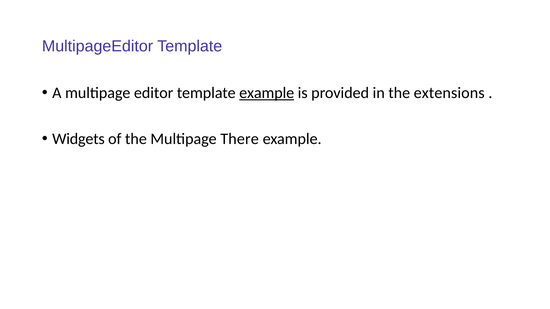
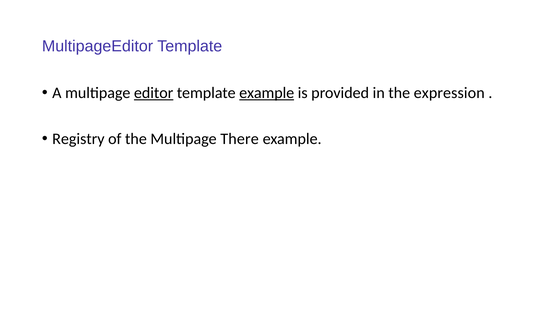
editor underline: none -> present (154, 93)
extensions: extensions -> expression (449, 93)
Widgets: Widgets -> Registry (78, 139)
